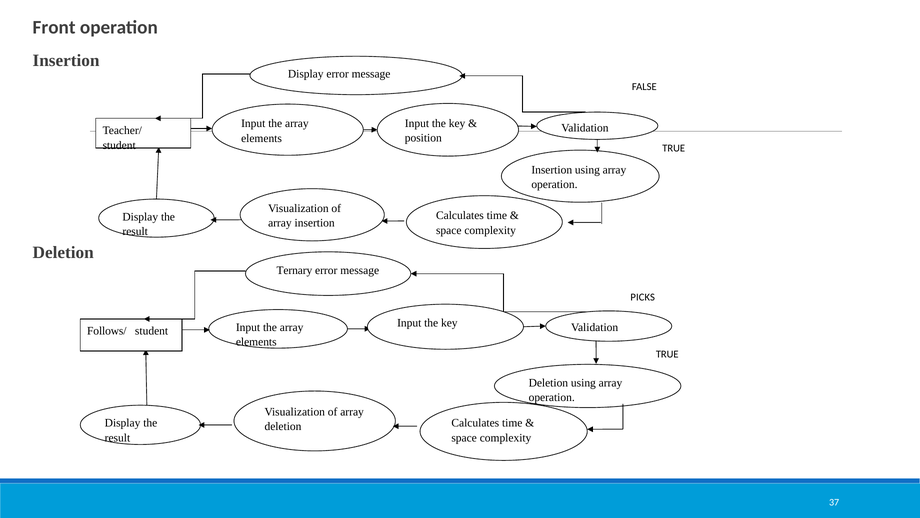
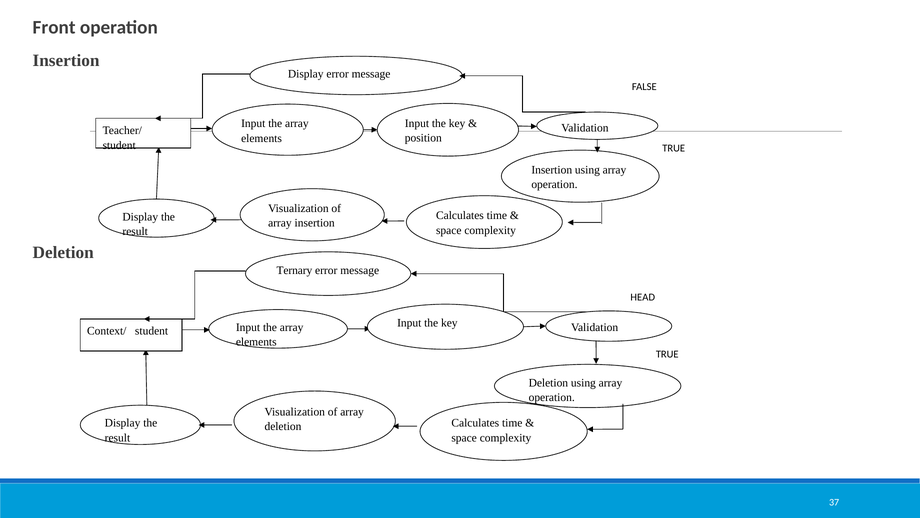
PICKS: PICKS -> HEAD (643, 297)
Follows/: Follows/ -> Context/ (107, 331)
